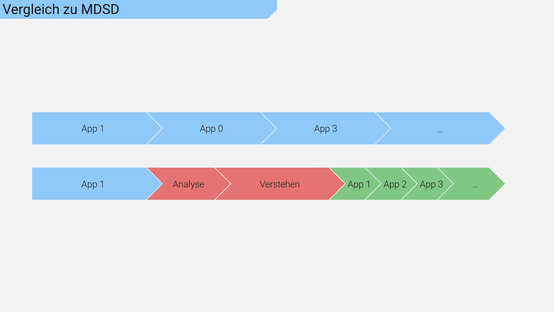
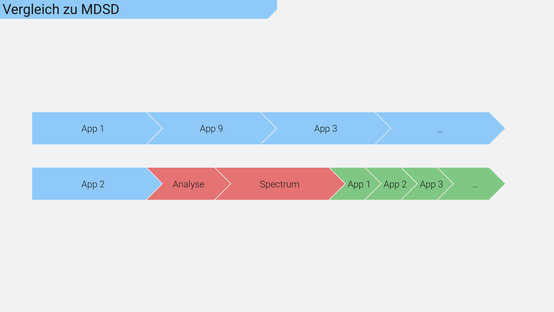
0: 0 -> 9 (221, 129)
1: 1 -> 2 (102, 184)
Verstehen: Verstehen -> Spectrum (280, 184)
